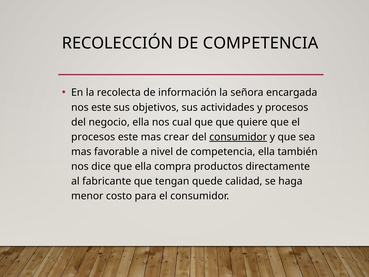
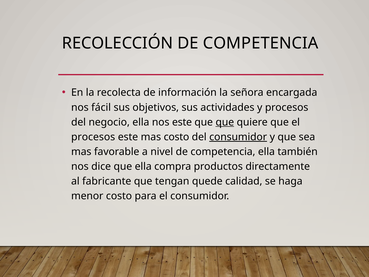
nos este: este -> fácil (101, 107)
nos cual: cual -> este (182, 122)
que underline: none -> present (225, 122)
mas crear: crear -> costo (176, 137)
